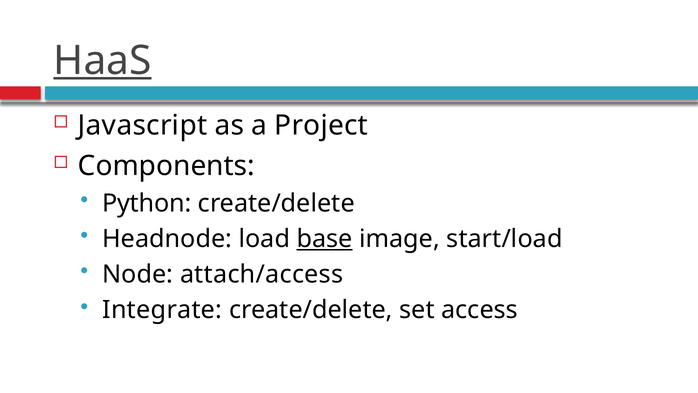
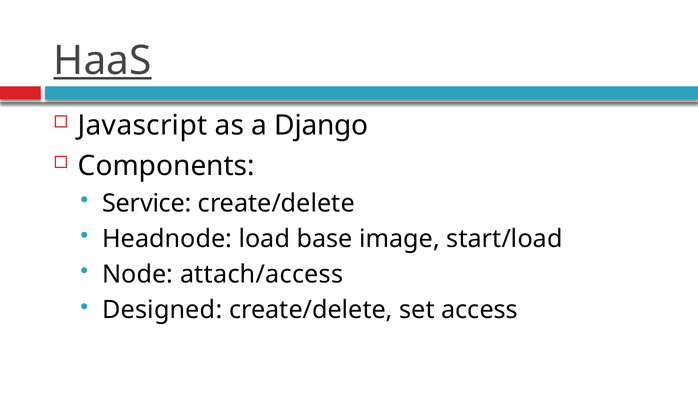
Project: Project -> Django (321, 126)
Python: Python -> Service (147, 203)
base underline: present -> none (325, 239)
Integrate: Integrate -> Designed (162, 310)
